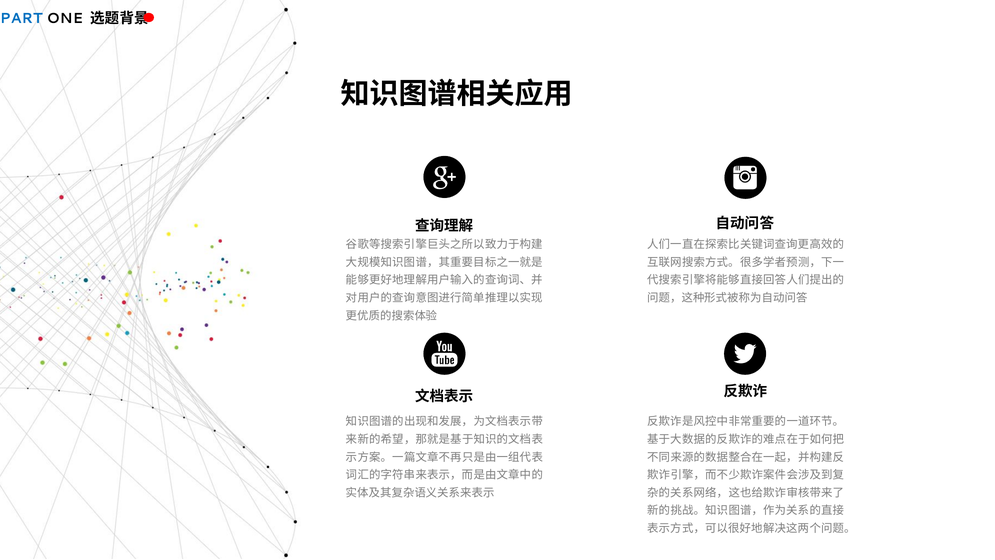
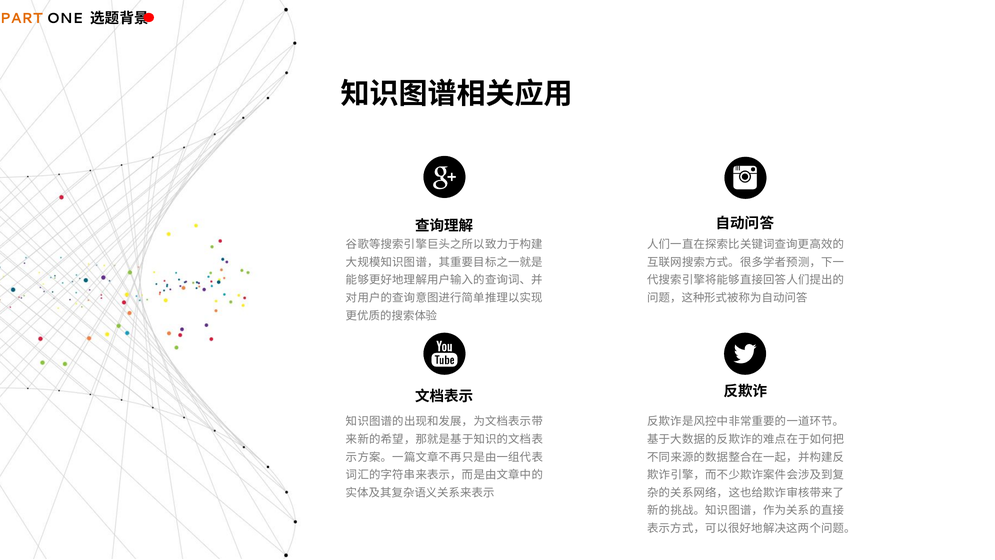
PART colour: blue -> orange (21, 18)
